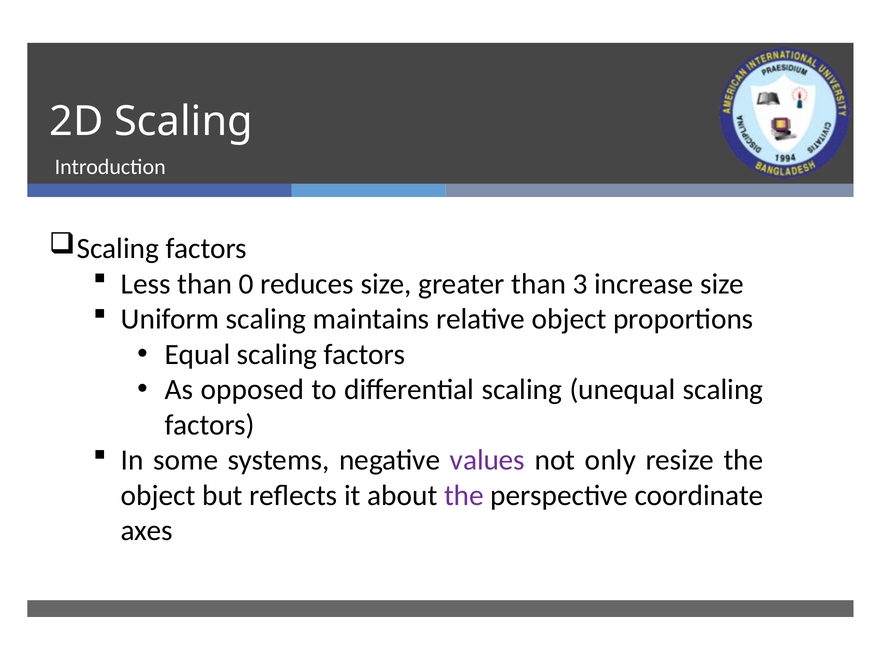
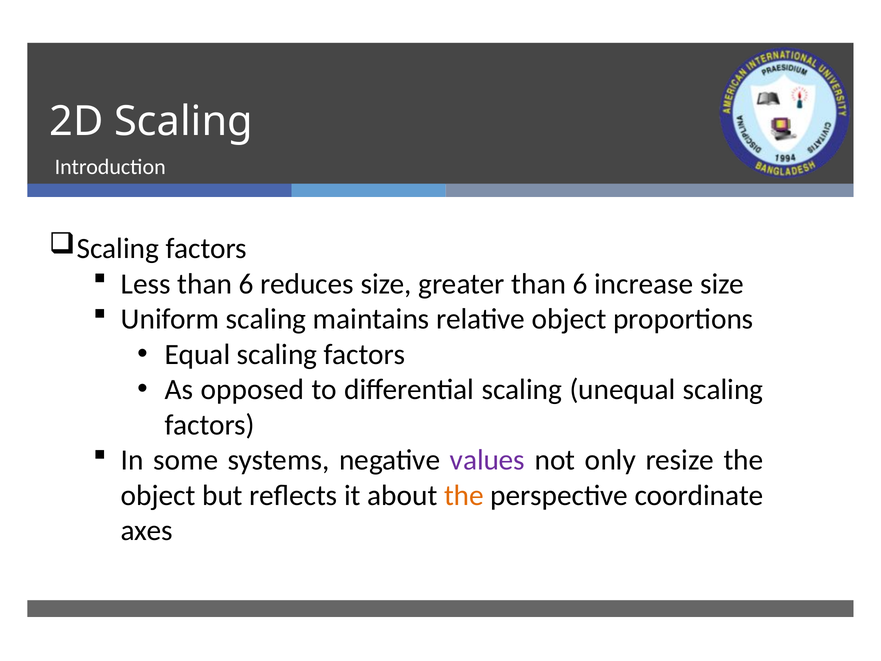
Less than 0: 0 -> 6 (246, 284)
greater than 3: 3 -> 6 (580, 284)
the colour: purple -> orange (464, 495)
